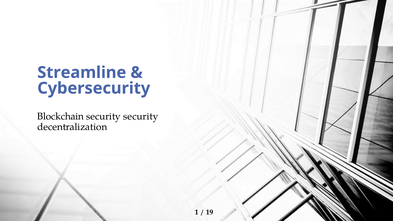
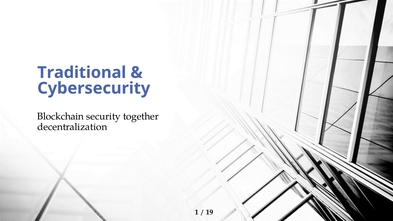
Streamline: Streamline -> Traditional (82, 73)
security security: security -> together (141, 116)
